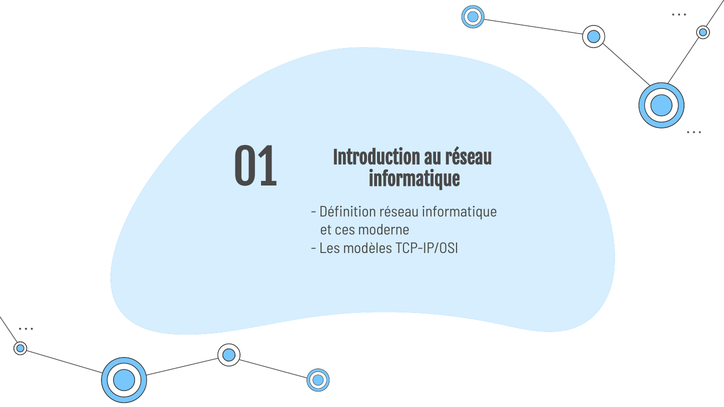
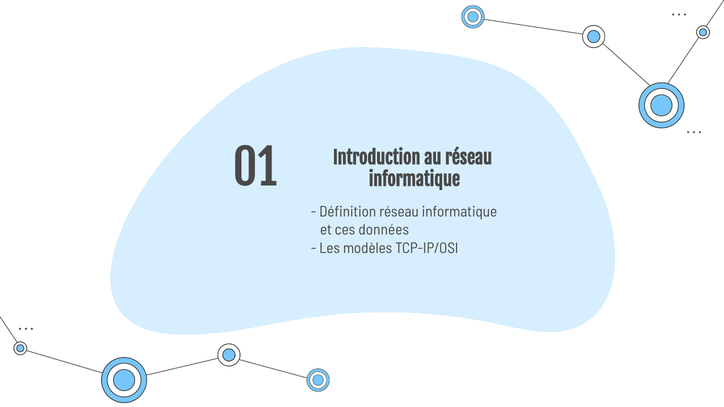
moderne: moderne -> données (384, 230)
